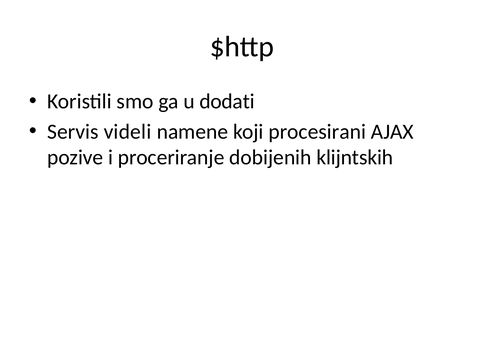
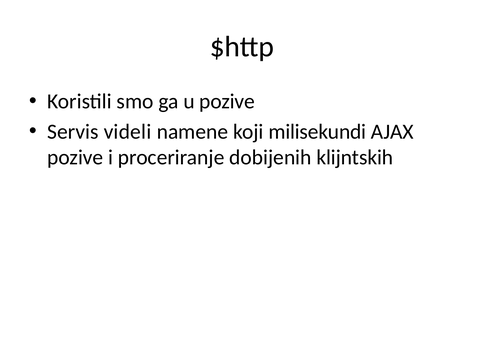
u dodati: dodati -> pozive (227, 102)
procesirani: procesirani -> milisekundi (317, 132)
